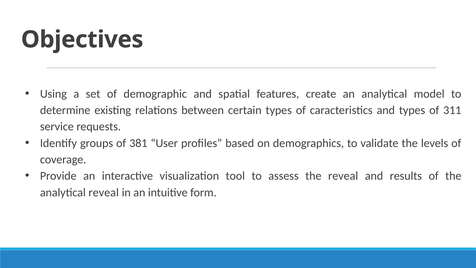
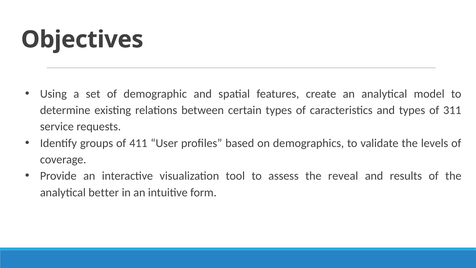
381: 381 -> 411 (138, 143)
analytical reveal: reveal -> better (104, 192)
